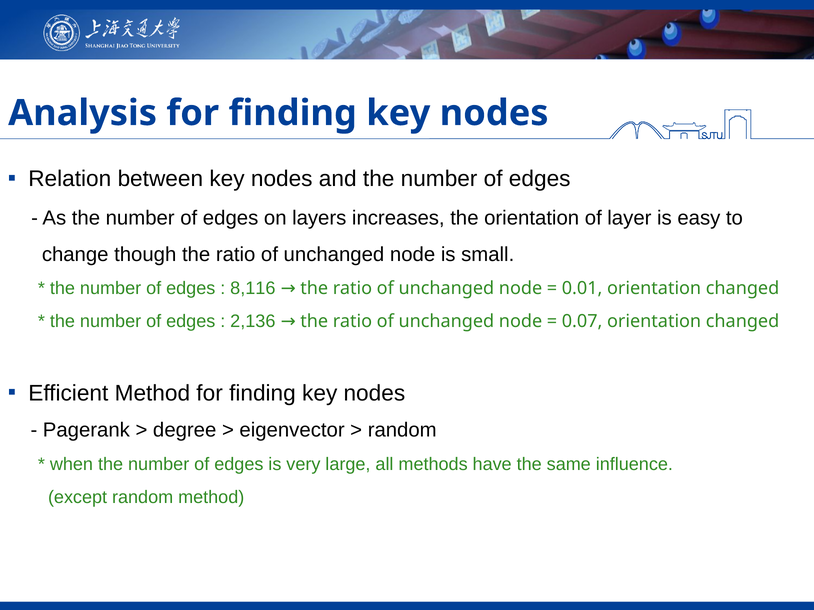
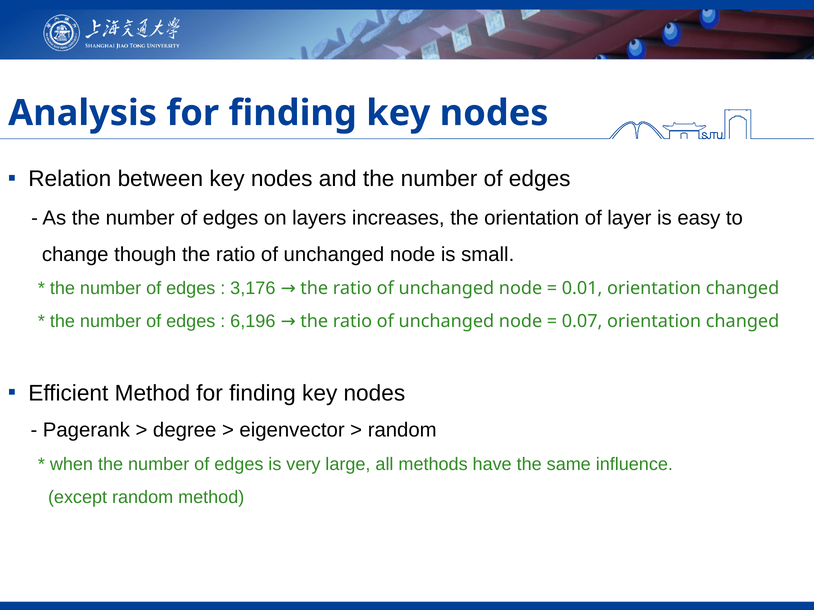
8,116: 8,116 -> 3,176 (253, 289)
2,136: 2,136 -> 6,196 (253, 322)
